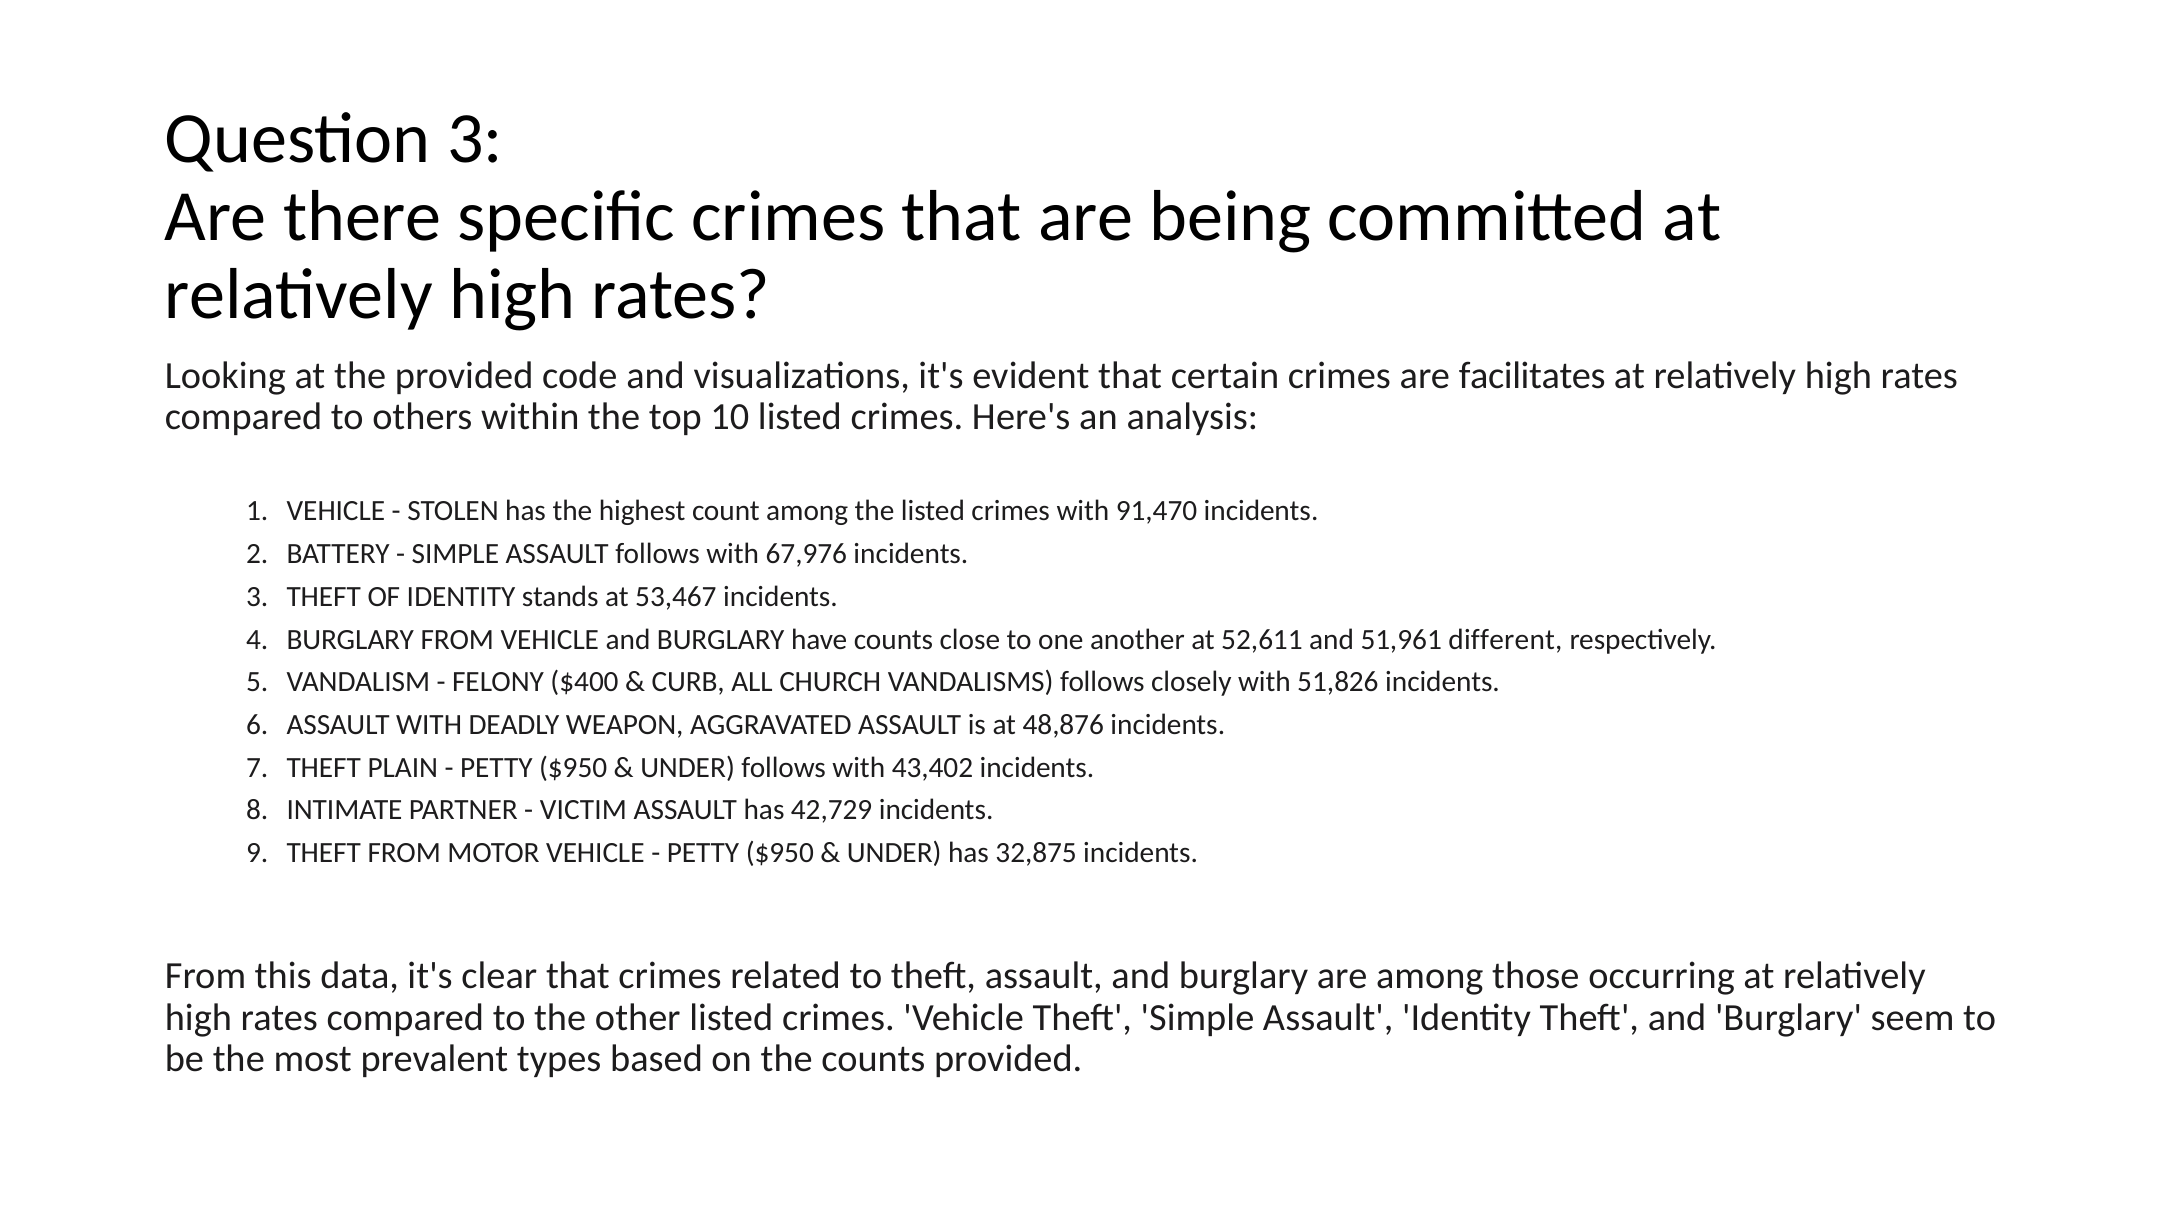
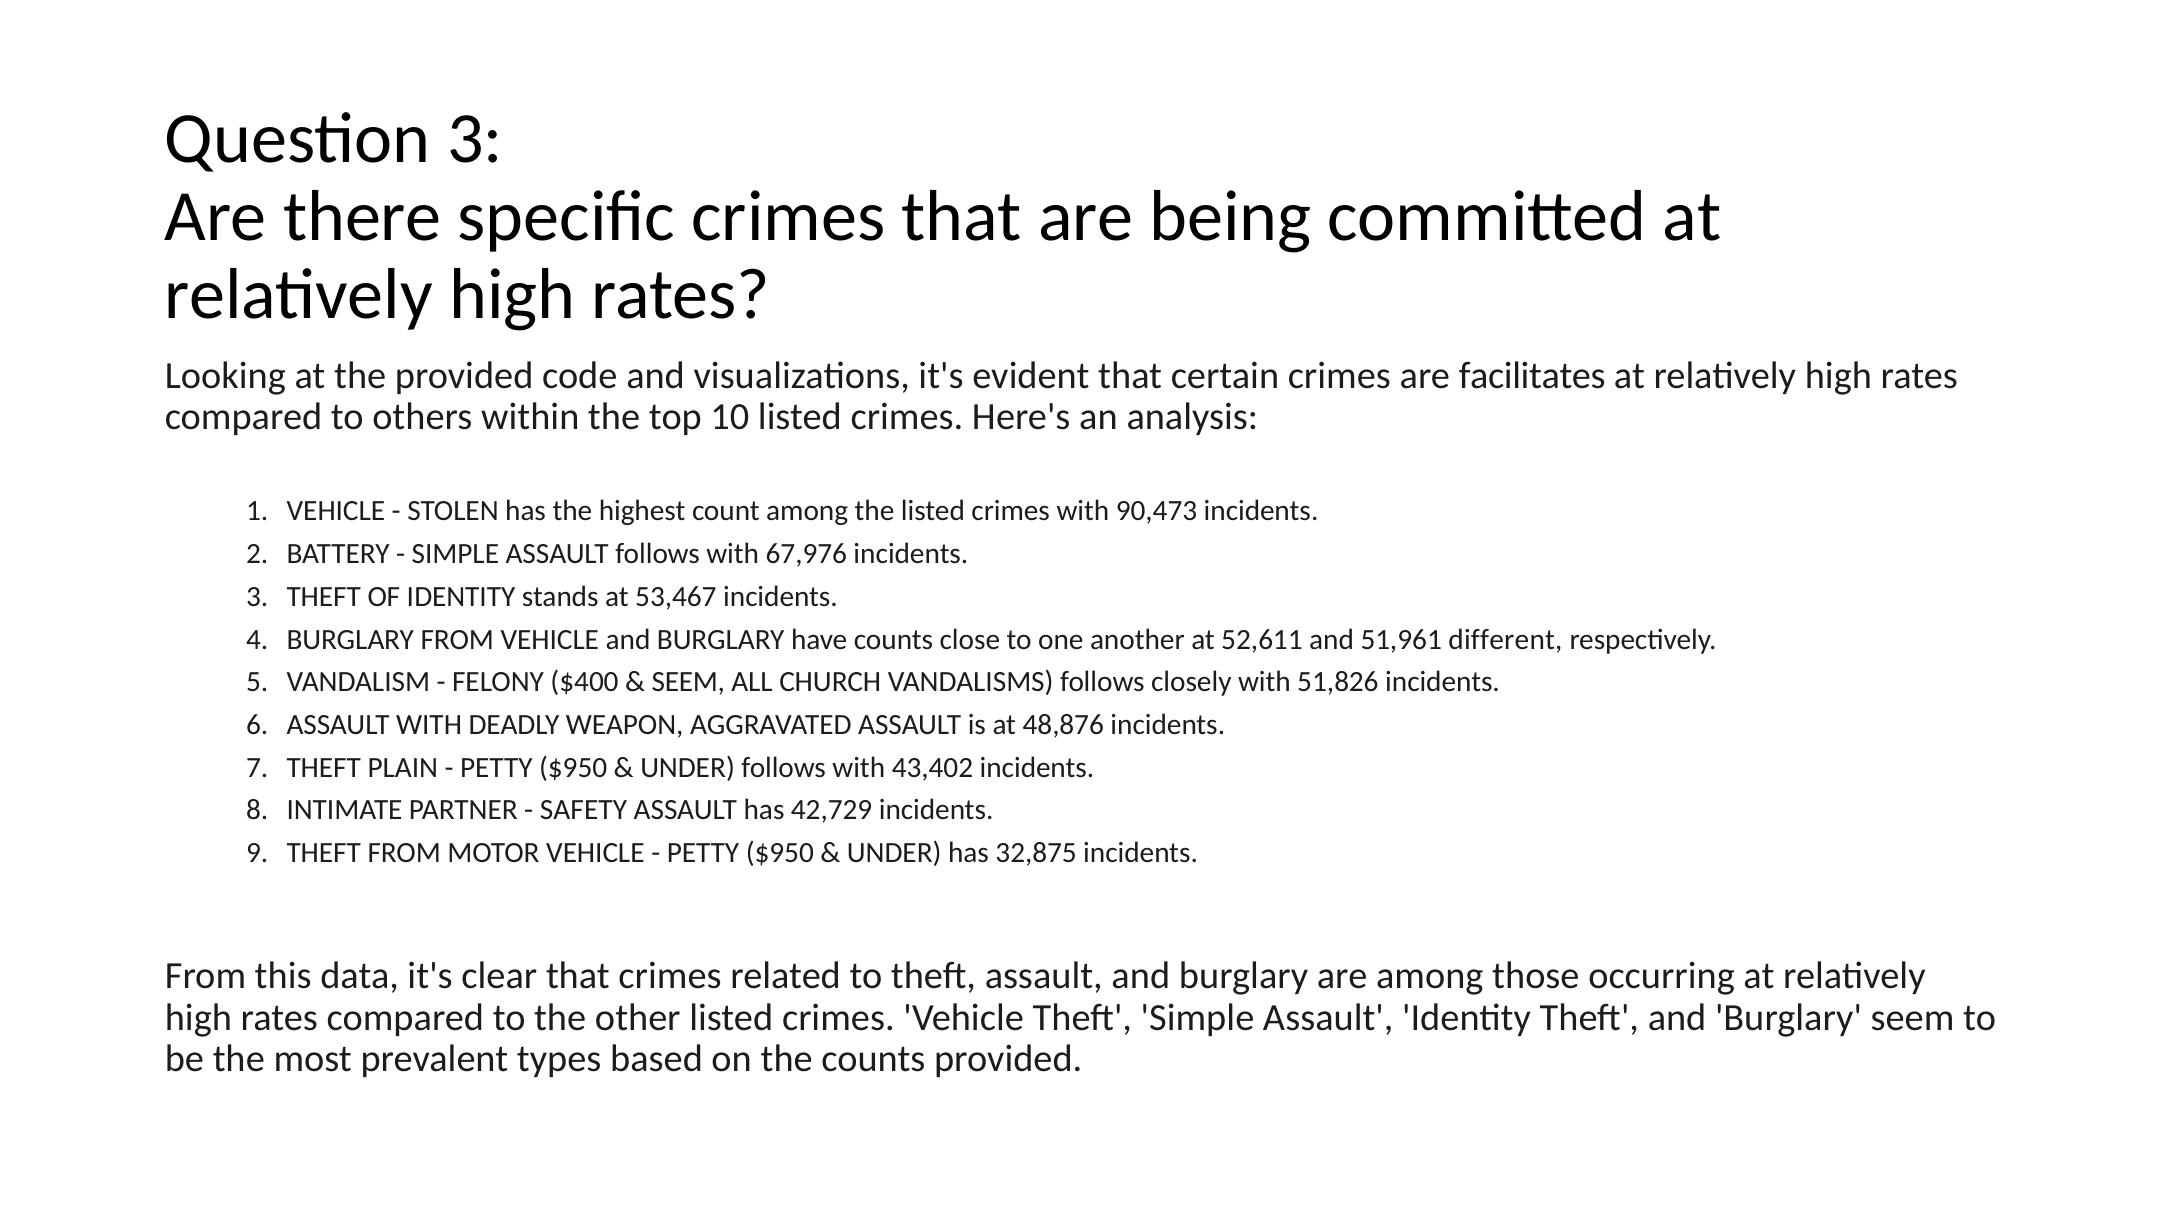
91,470: 91,470 -> 90,473 (1156, 511)
CURB: CURB -> SEEM (688, 682)
VICTIM: VICTIM -> SAFETY (583, 810)
